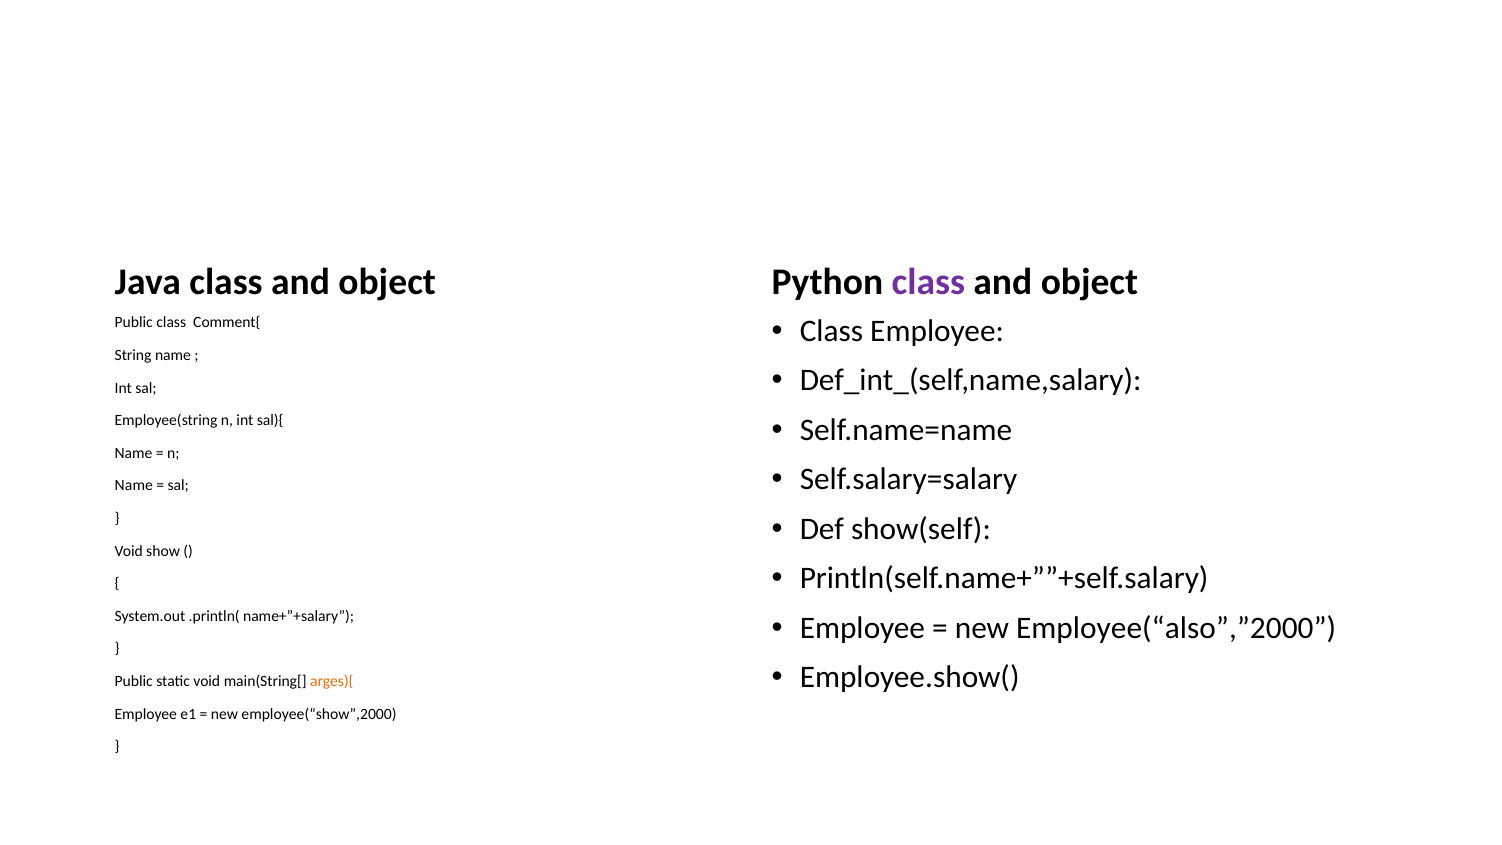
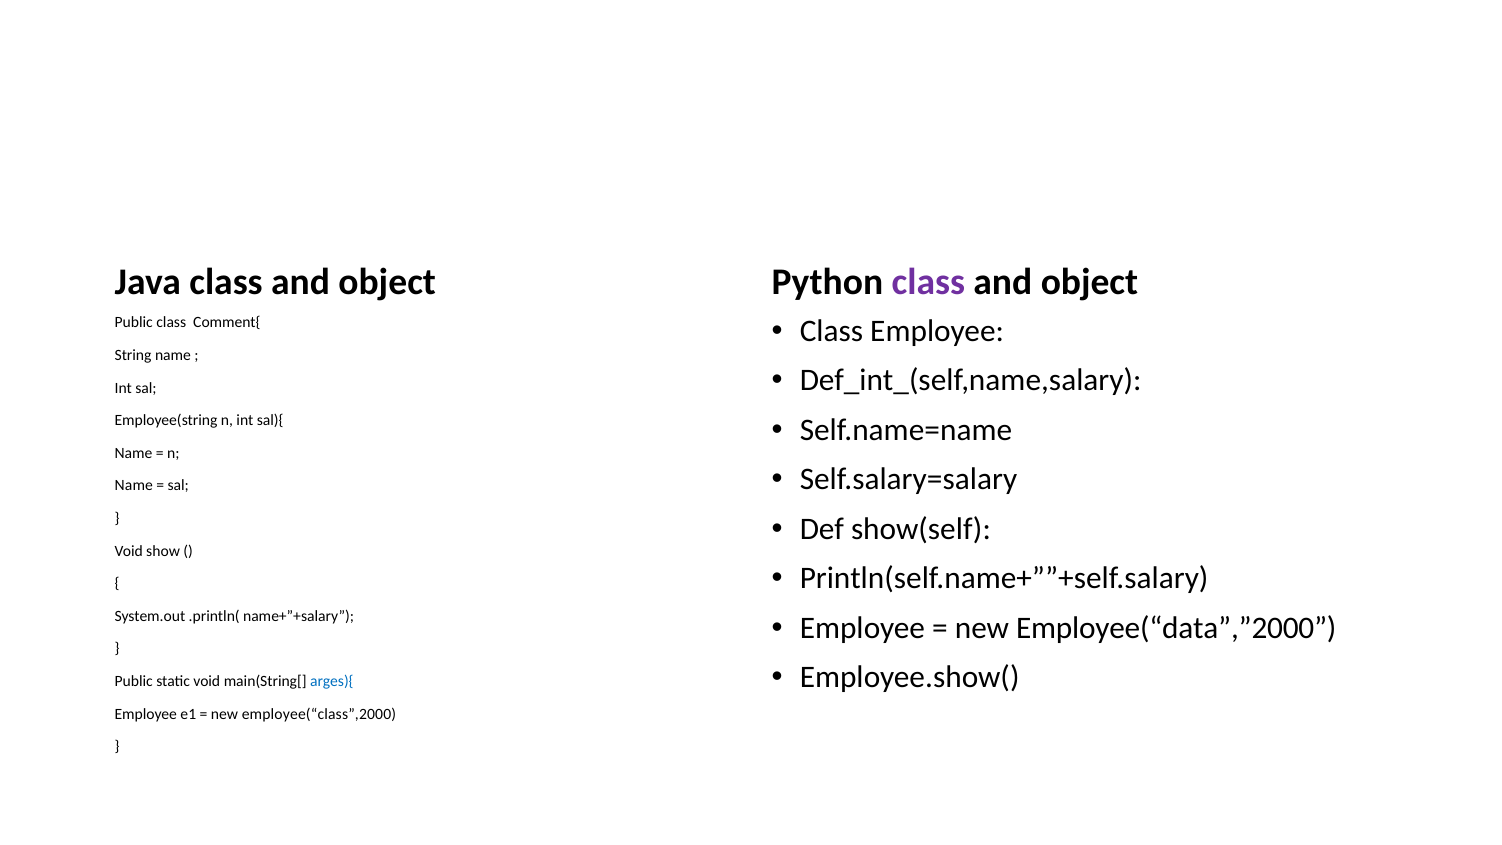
Employee(“also”,”2000: Employee(“also”,”2000 -> Employee(“data”,”2000 (1176, 628)
arges){ colour: orange -> blue (332, 681)
employee(“show”,2000: employee(“show”,2000 -> employee(“class”,2000 (319, 714)
